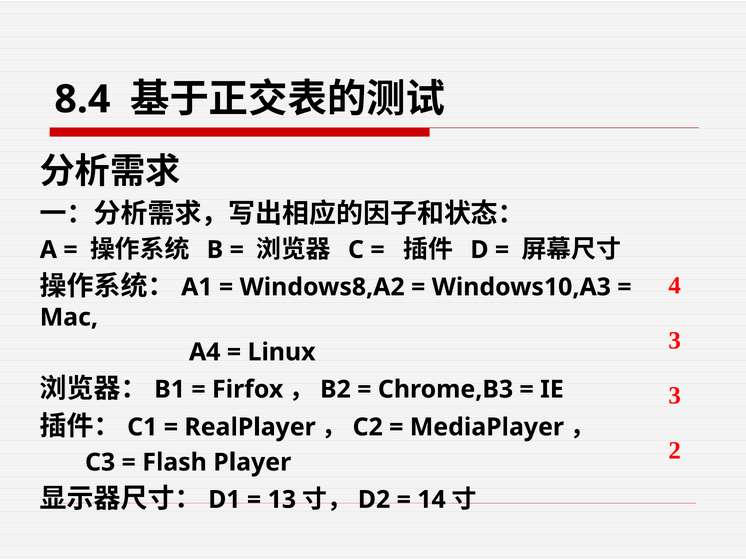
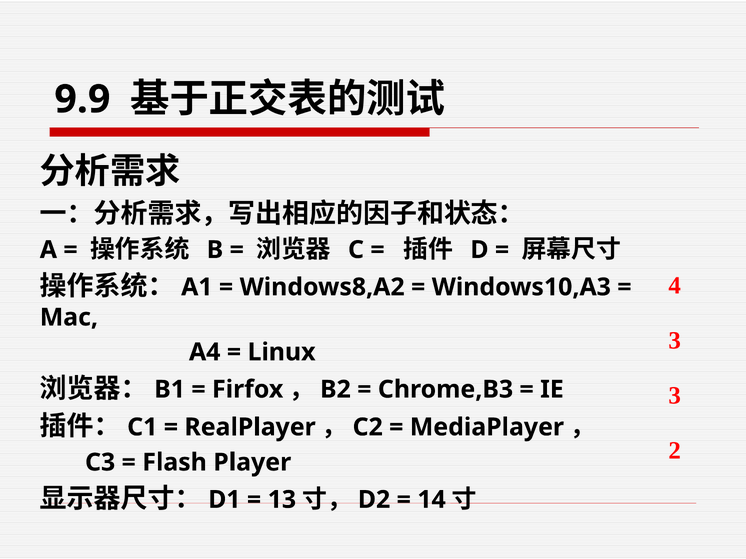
8.4: 8.4 -> 9.9 (82, 99)
